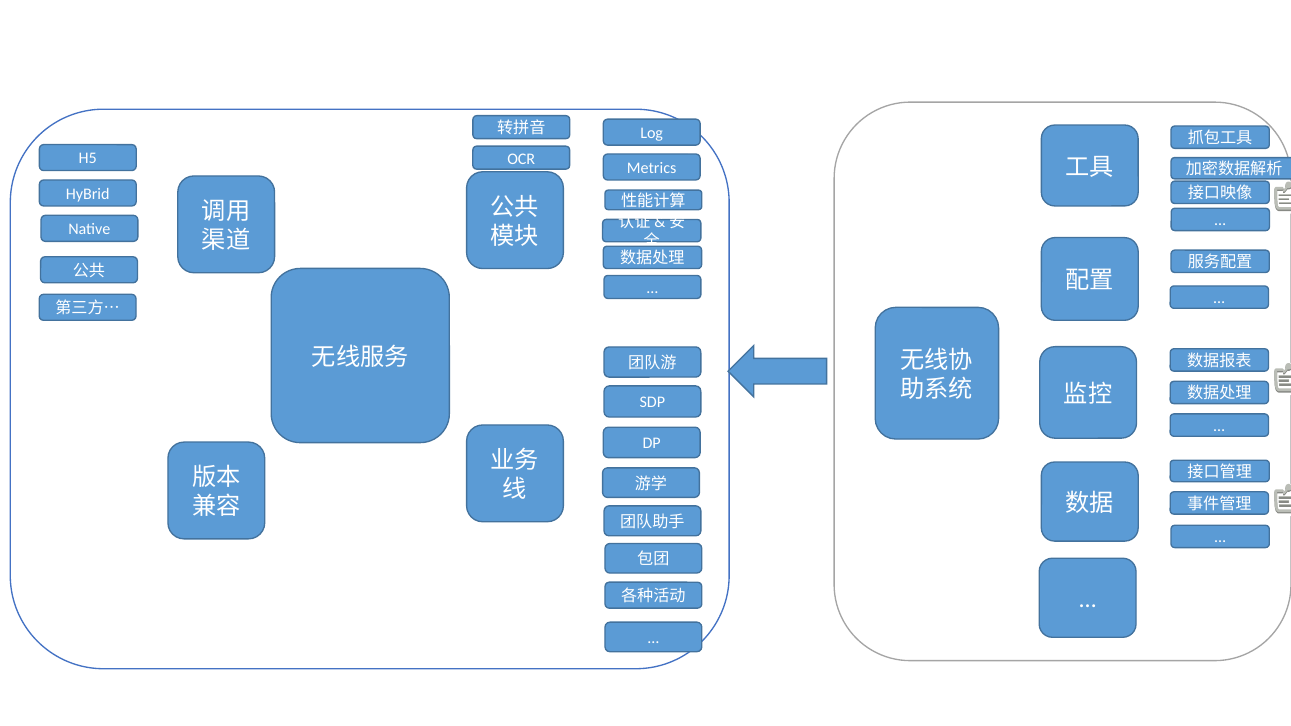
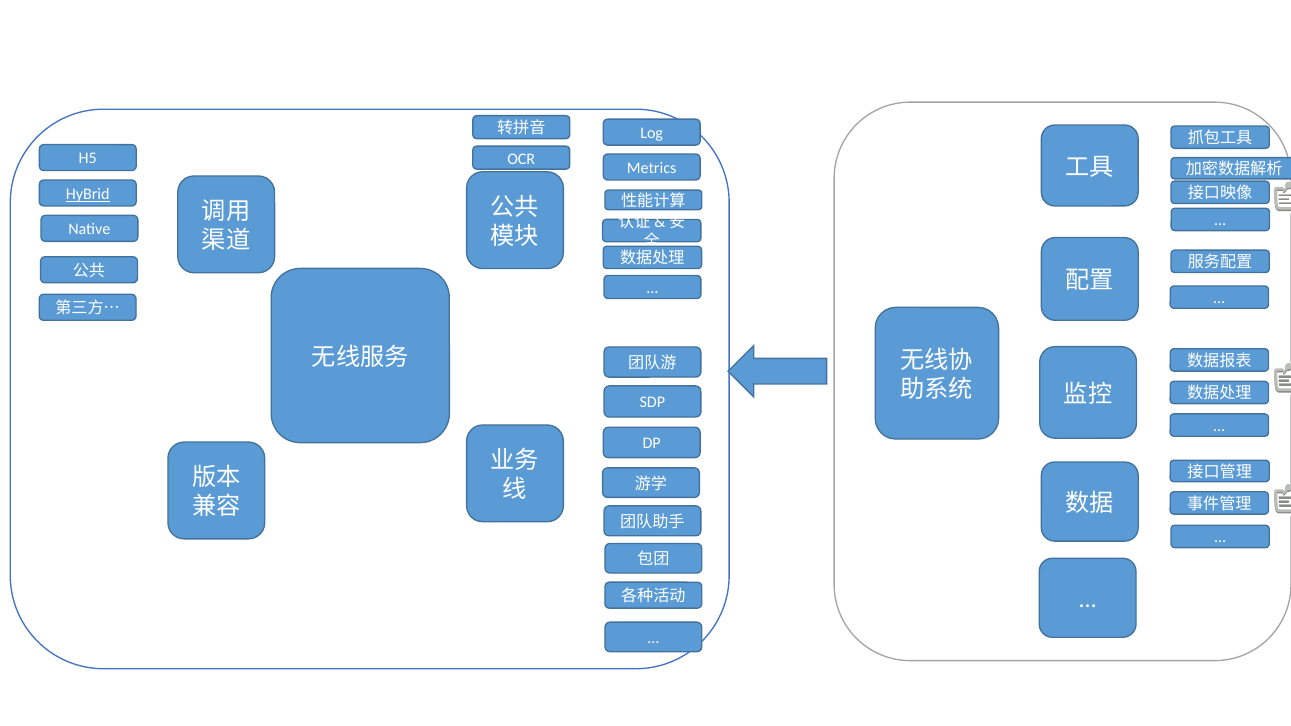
HyBrid underline: none -> present (88, 194)
